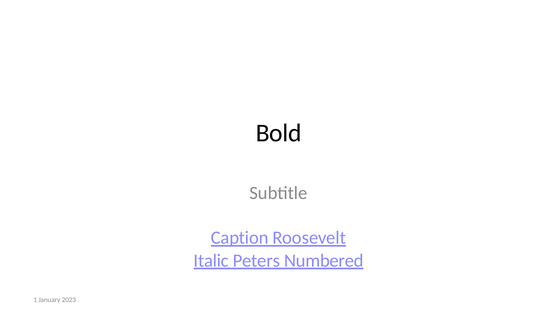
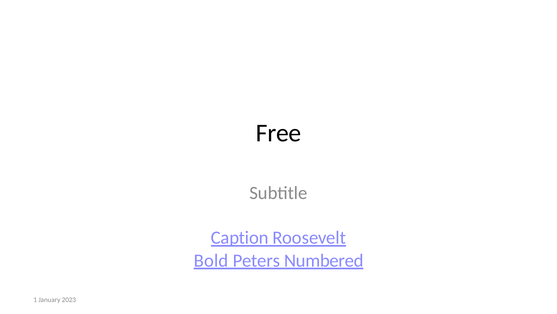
Bold: Bold -> Free (279, 133)
Italic: Italic -> Bold (211, 260)
